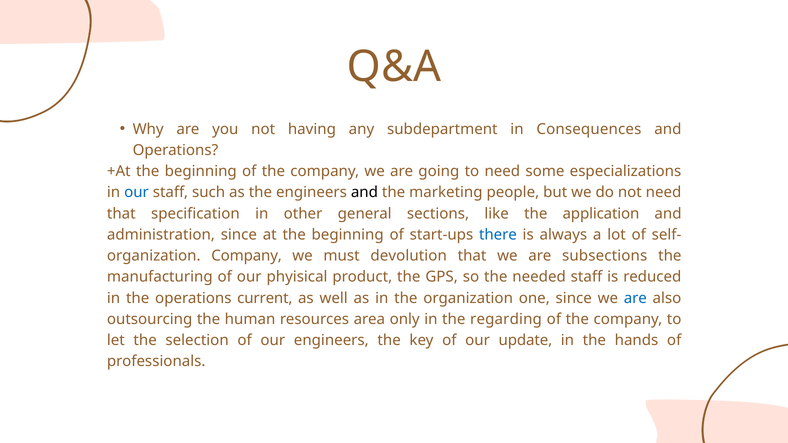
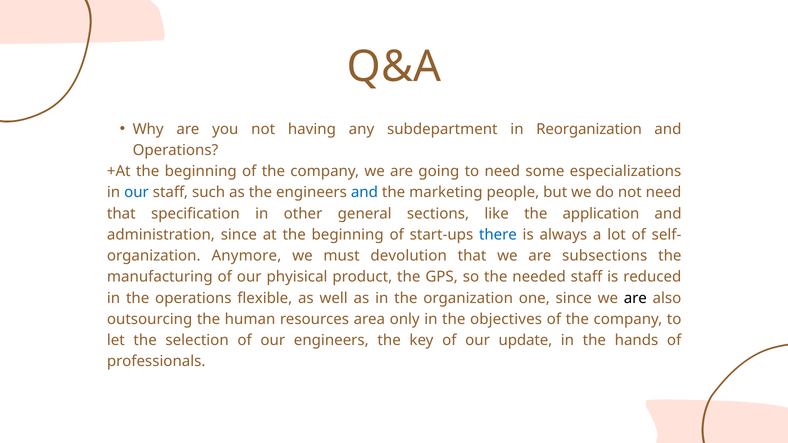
Consequences: Consequences -> Reorganization (589, 129)
and colour: black -> blue (364, 193)
organization Company: Company -> Anymore (246, 256)
current: current -> flexible (265, 298)
are colour: blue -> black (635, 298)
regarding: regarding -> objectives (506, 319)
